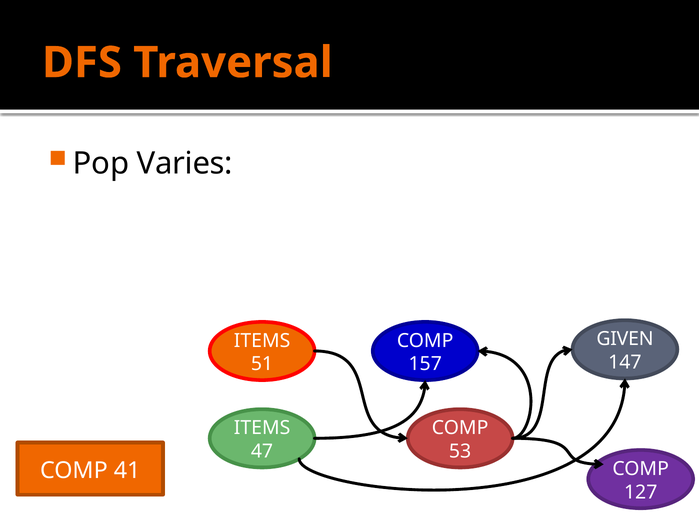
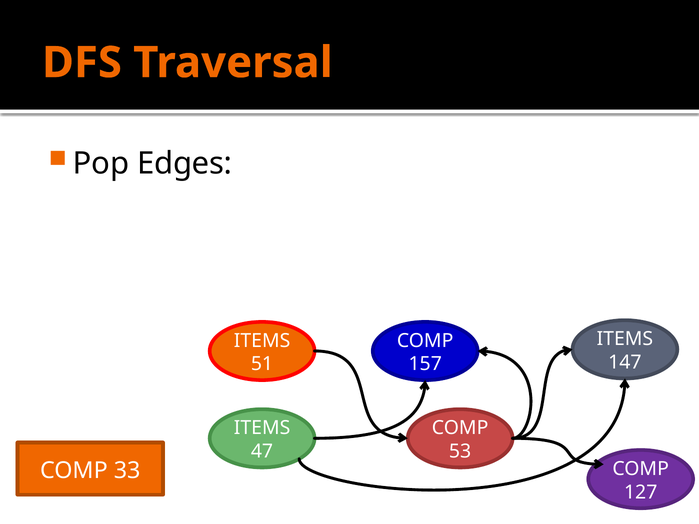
Varies: Varies -> Edges (185, 164)
GIVEN: GIVEN -> ITEMS (625, 339)
41: 41 -> 33 (127, 471)
